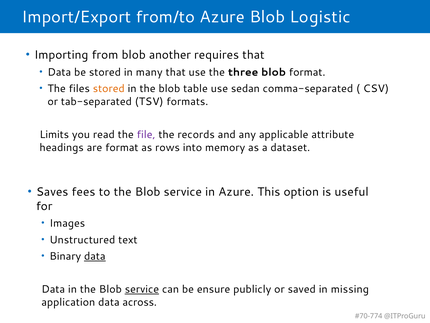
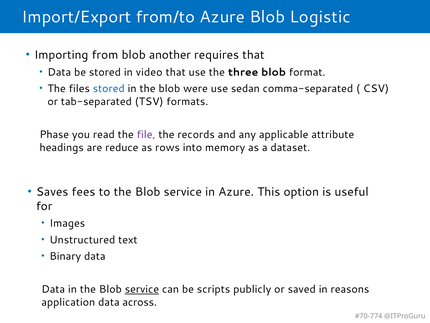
many: many -> video (149, 72)
stored colour: orange -> blue (109, 89)
table: table -> were (195, 89)
Limits: Limits -> Phase (54, 134)
are format: format -> reduce (122, 147)
data underline: present -> none (95, 256)
ensure: ensure -> scripts (214, 289)
missing: missing -> reasons (350, 289)
